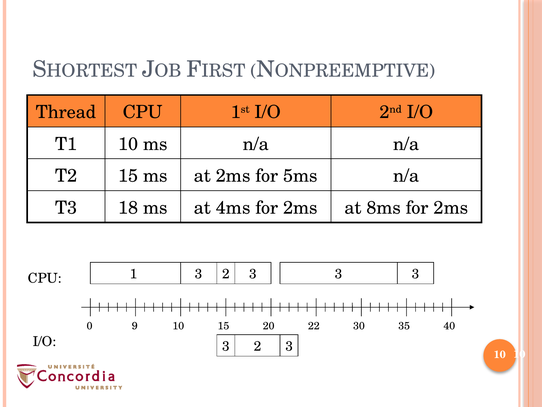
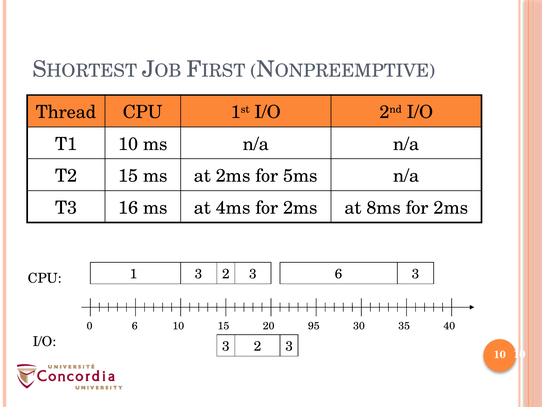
18: 18 -> 16 (128, 208)
1 3 3: 3 -> 6 (339, 274)
0 9: 9 -> 6 (135, 326)
22: 22 -> 95 (314, 326)
